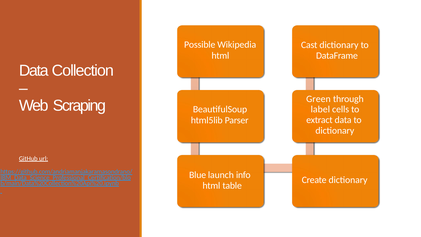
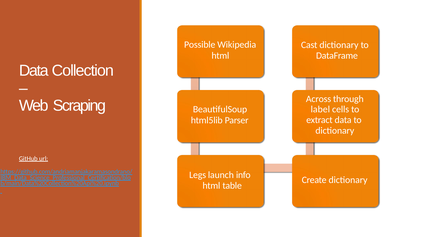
Green: Green -> Across (319, 99)
Blue: Blue -> Legs (198, 175)
